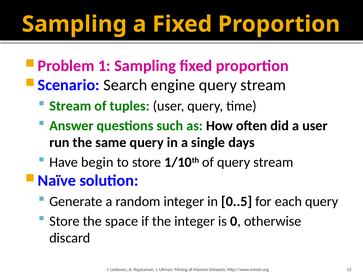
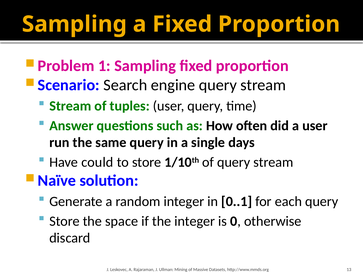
begin: begin -> could (97, 162)
0..5: 0..5 -> 0..1 (237, 202)
